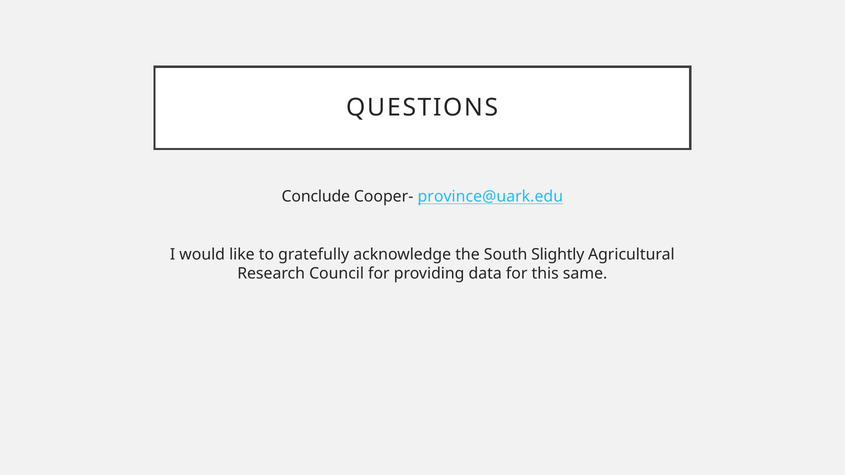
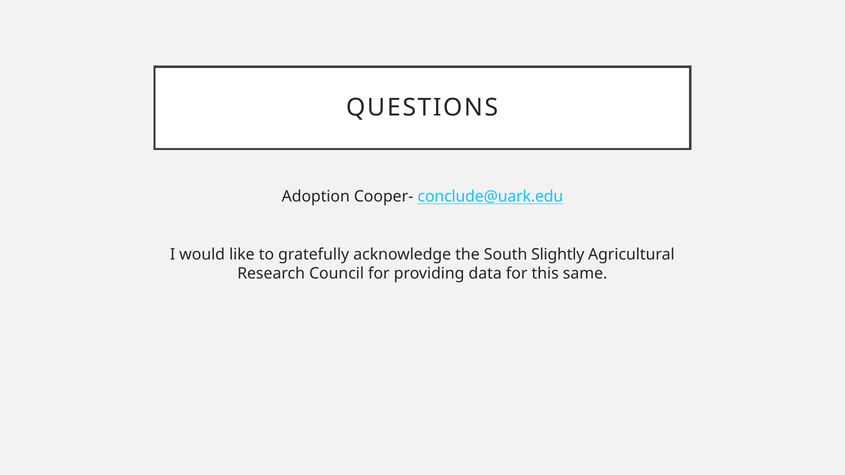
Conclude: Conclude -> Adoption (316, 197)
province@uark.edu: province@uark.edu -> conclude@uark.edu (490, 197)
